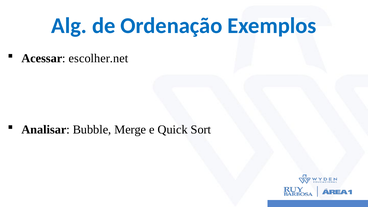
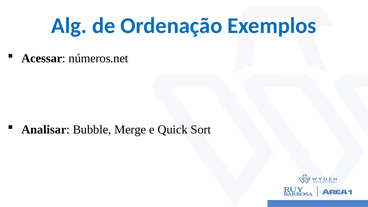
escolher.net: escolher.net -> números.net (99, 58)
